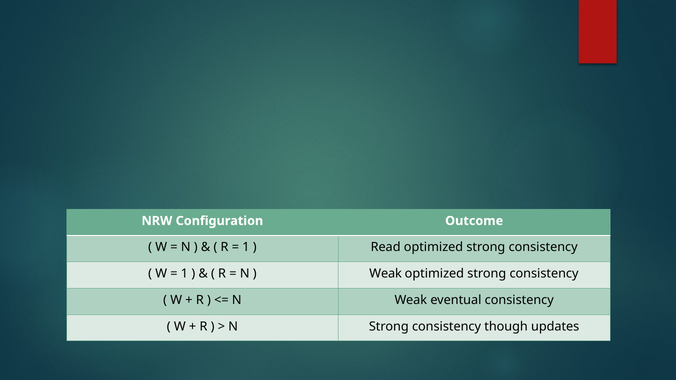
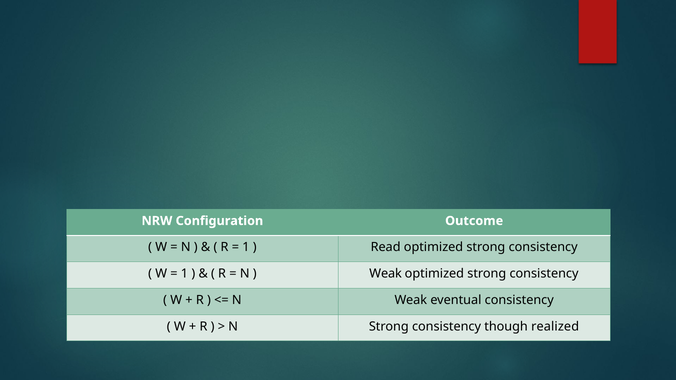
updates: updates -> realized (555, 327)
